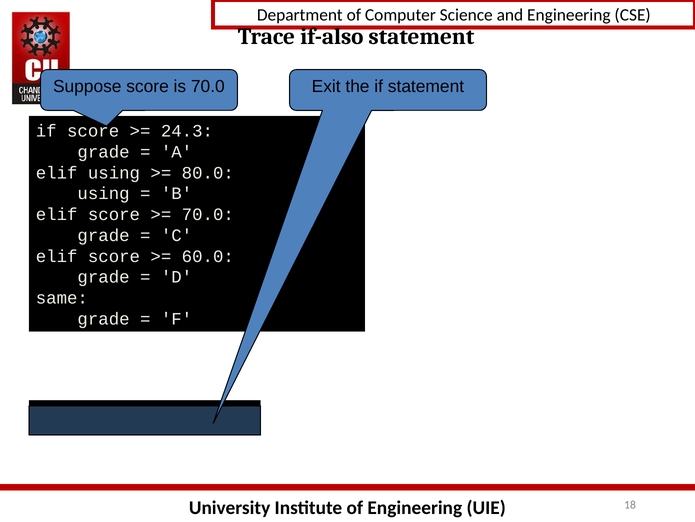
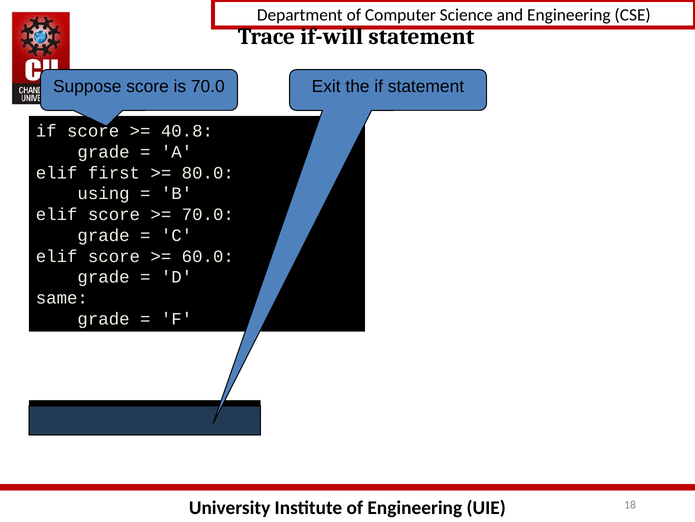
if-also: if-also -> if-will (332, 36)
24.3: 24.3 -> 40.8 (187, 131)
elif using: using -> first (114, 173)
